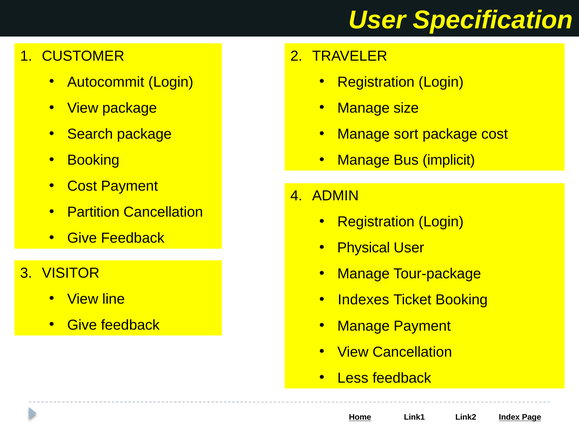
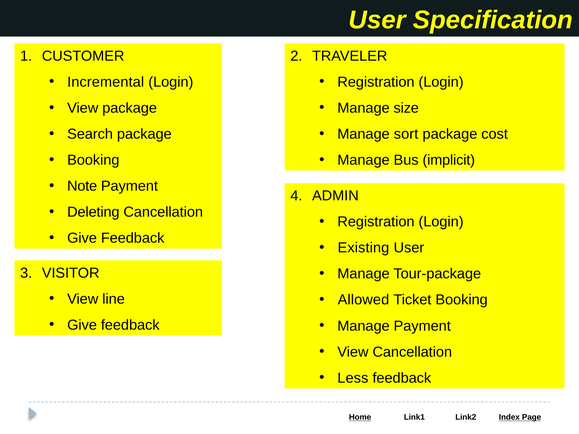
Autocommit: Autocommit -> Incremental (106, 82)
Cost: Cost -> Note (82, 186)
Partition: Partition -> Deleting (93, 212)
Physical: Physical -> Existing (363, 248)
Indexes: Indexes -> Allowed (363, 300)
